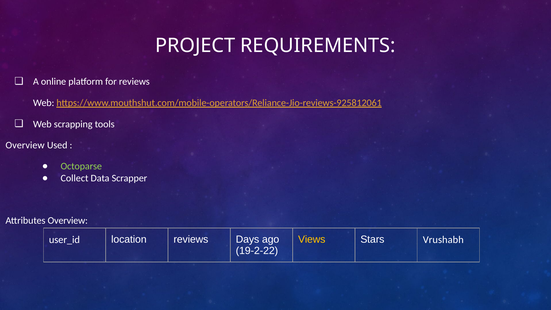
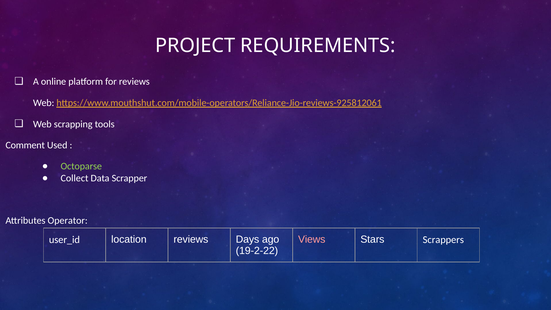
Overview: Overview -> Comment (25, 145)
Attributes Overview: Overview -> Operator (68, 221)
Views colour: yellow -> pink (312, 239)
Vrushabh: Vrushabh -> Scrappers (443, 240)
